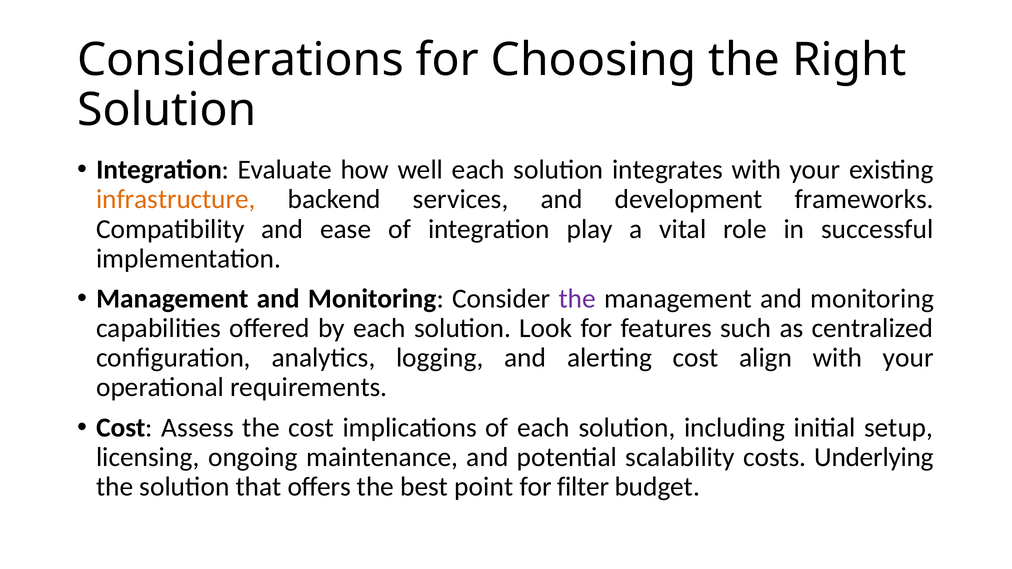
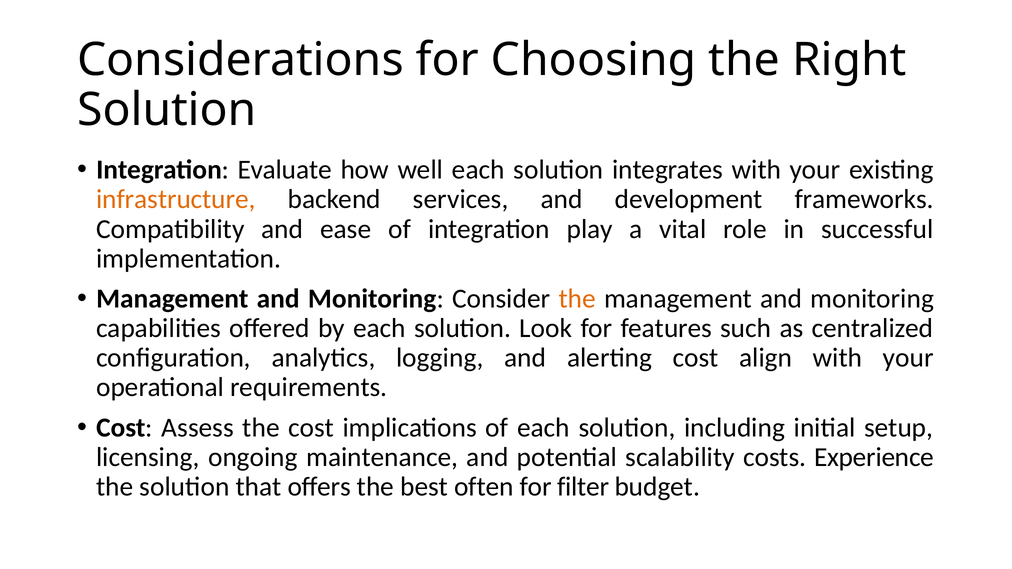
the colour: purple -> orange (577, 299)
Underlying: Underlying -> Experience (874, 457)
point: point -> often (484, 487)
